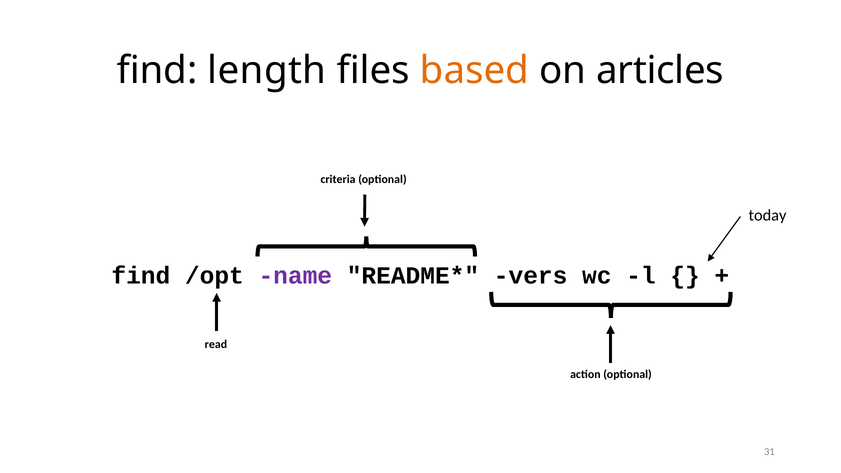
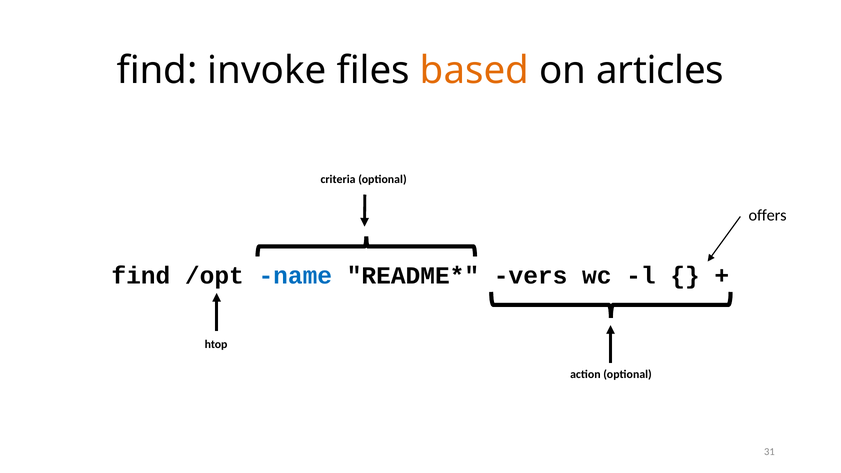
length: length -> invoke (267, 71)
today: today -> offers (768, 215)
name colour: purple -> blue (295, 276)
read: read -> htop (216, 344)
